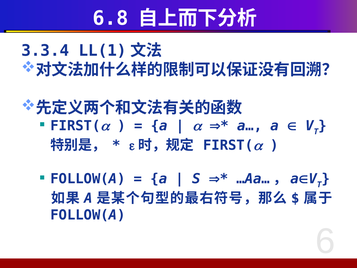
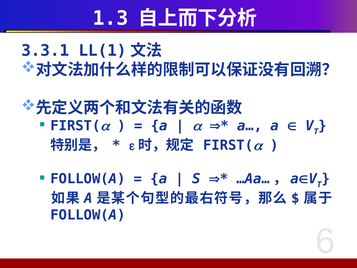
6.8: 6.8 -> 1.3 (110, 18)
3.3.4: 3.3.4 -> 3.3.1 (45, 51)
